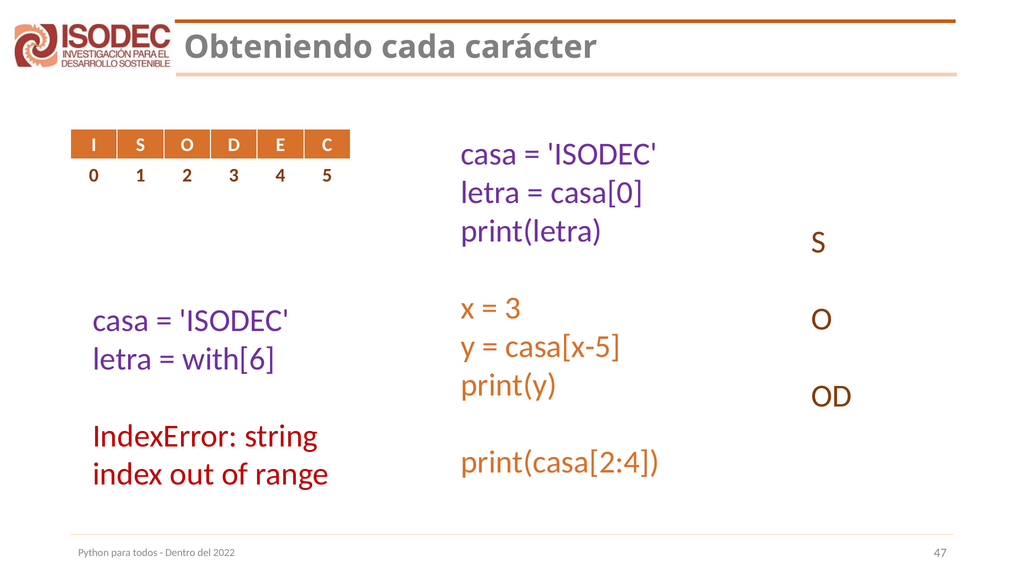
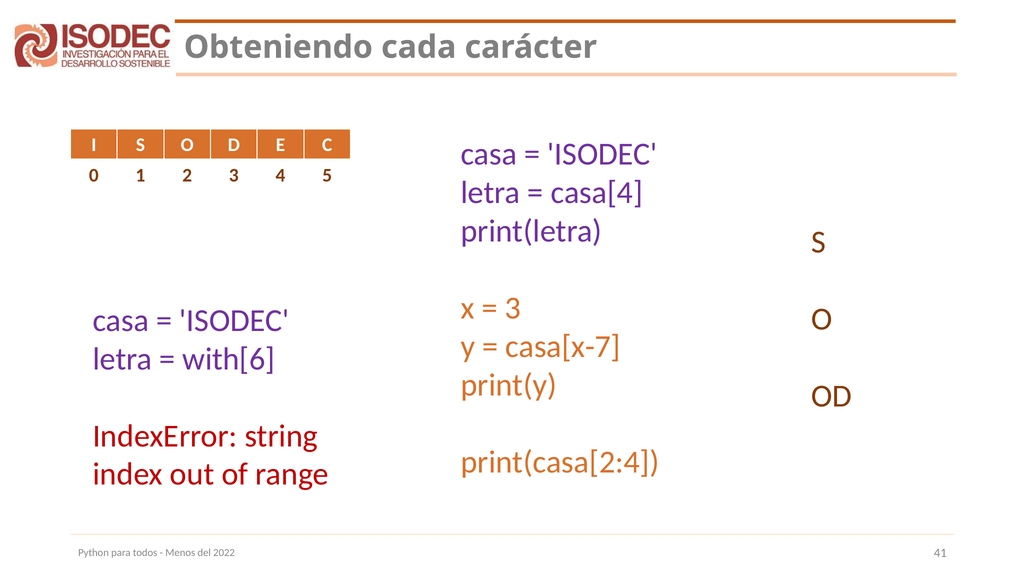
casa[0: casa[0 -> casa[4 (597, 193)
casa[x-5: casa[x-5 -> casa[x-7 (563, 346)
Dentro: Dentro -> Menos (180, 552)
47: 47 -> 41 (940, 552)
